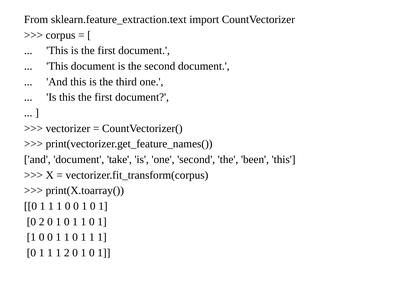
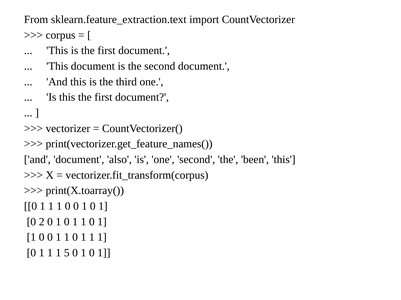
take: take -> also (119, 160)
1 2: 2 -> 5 (67, 253)
